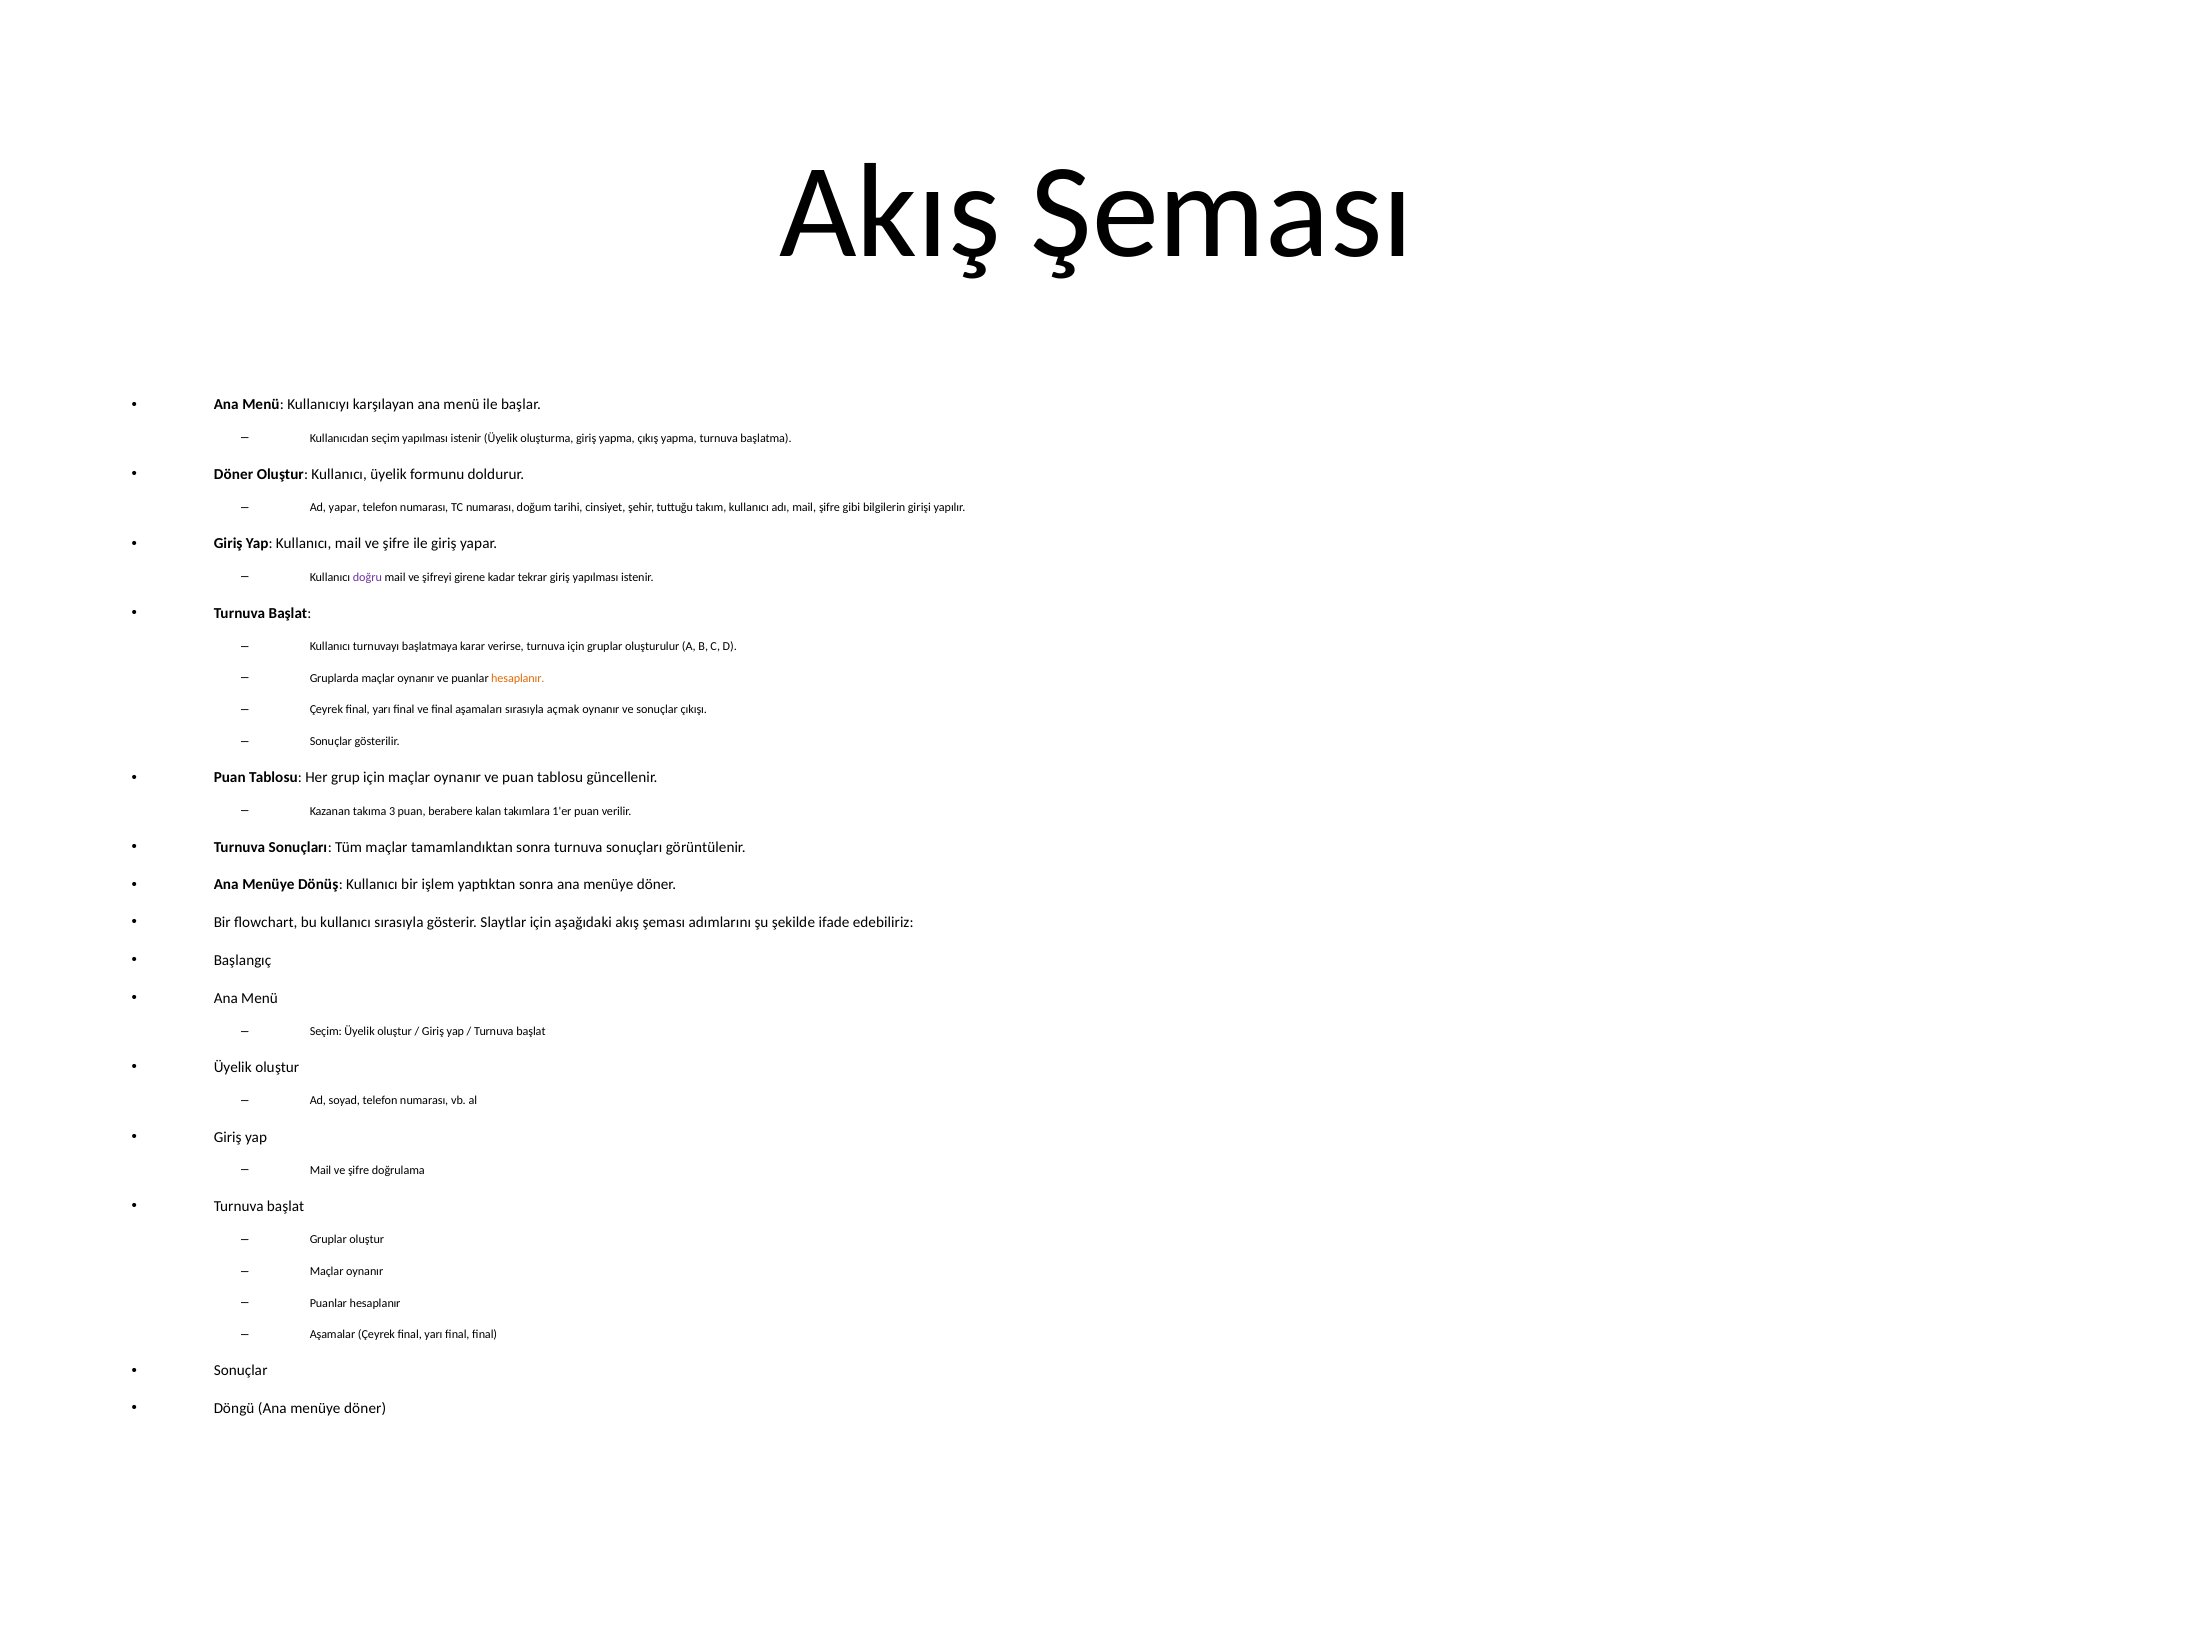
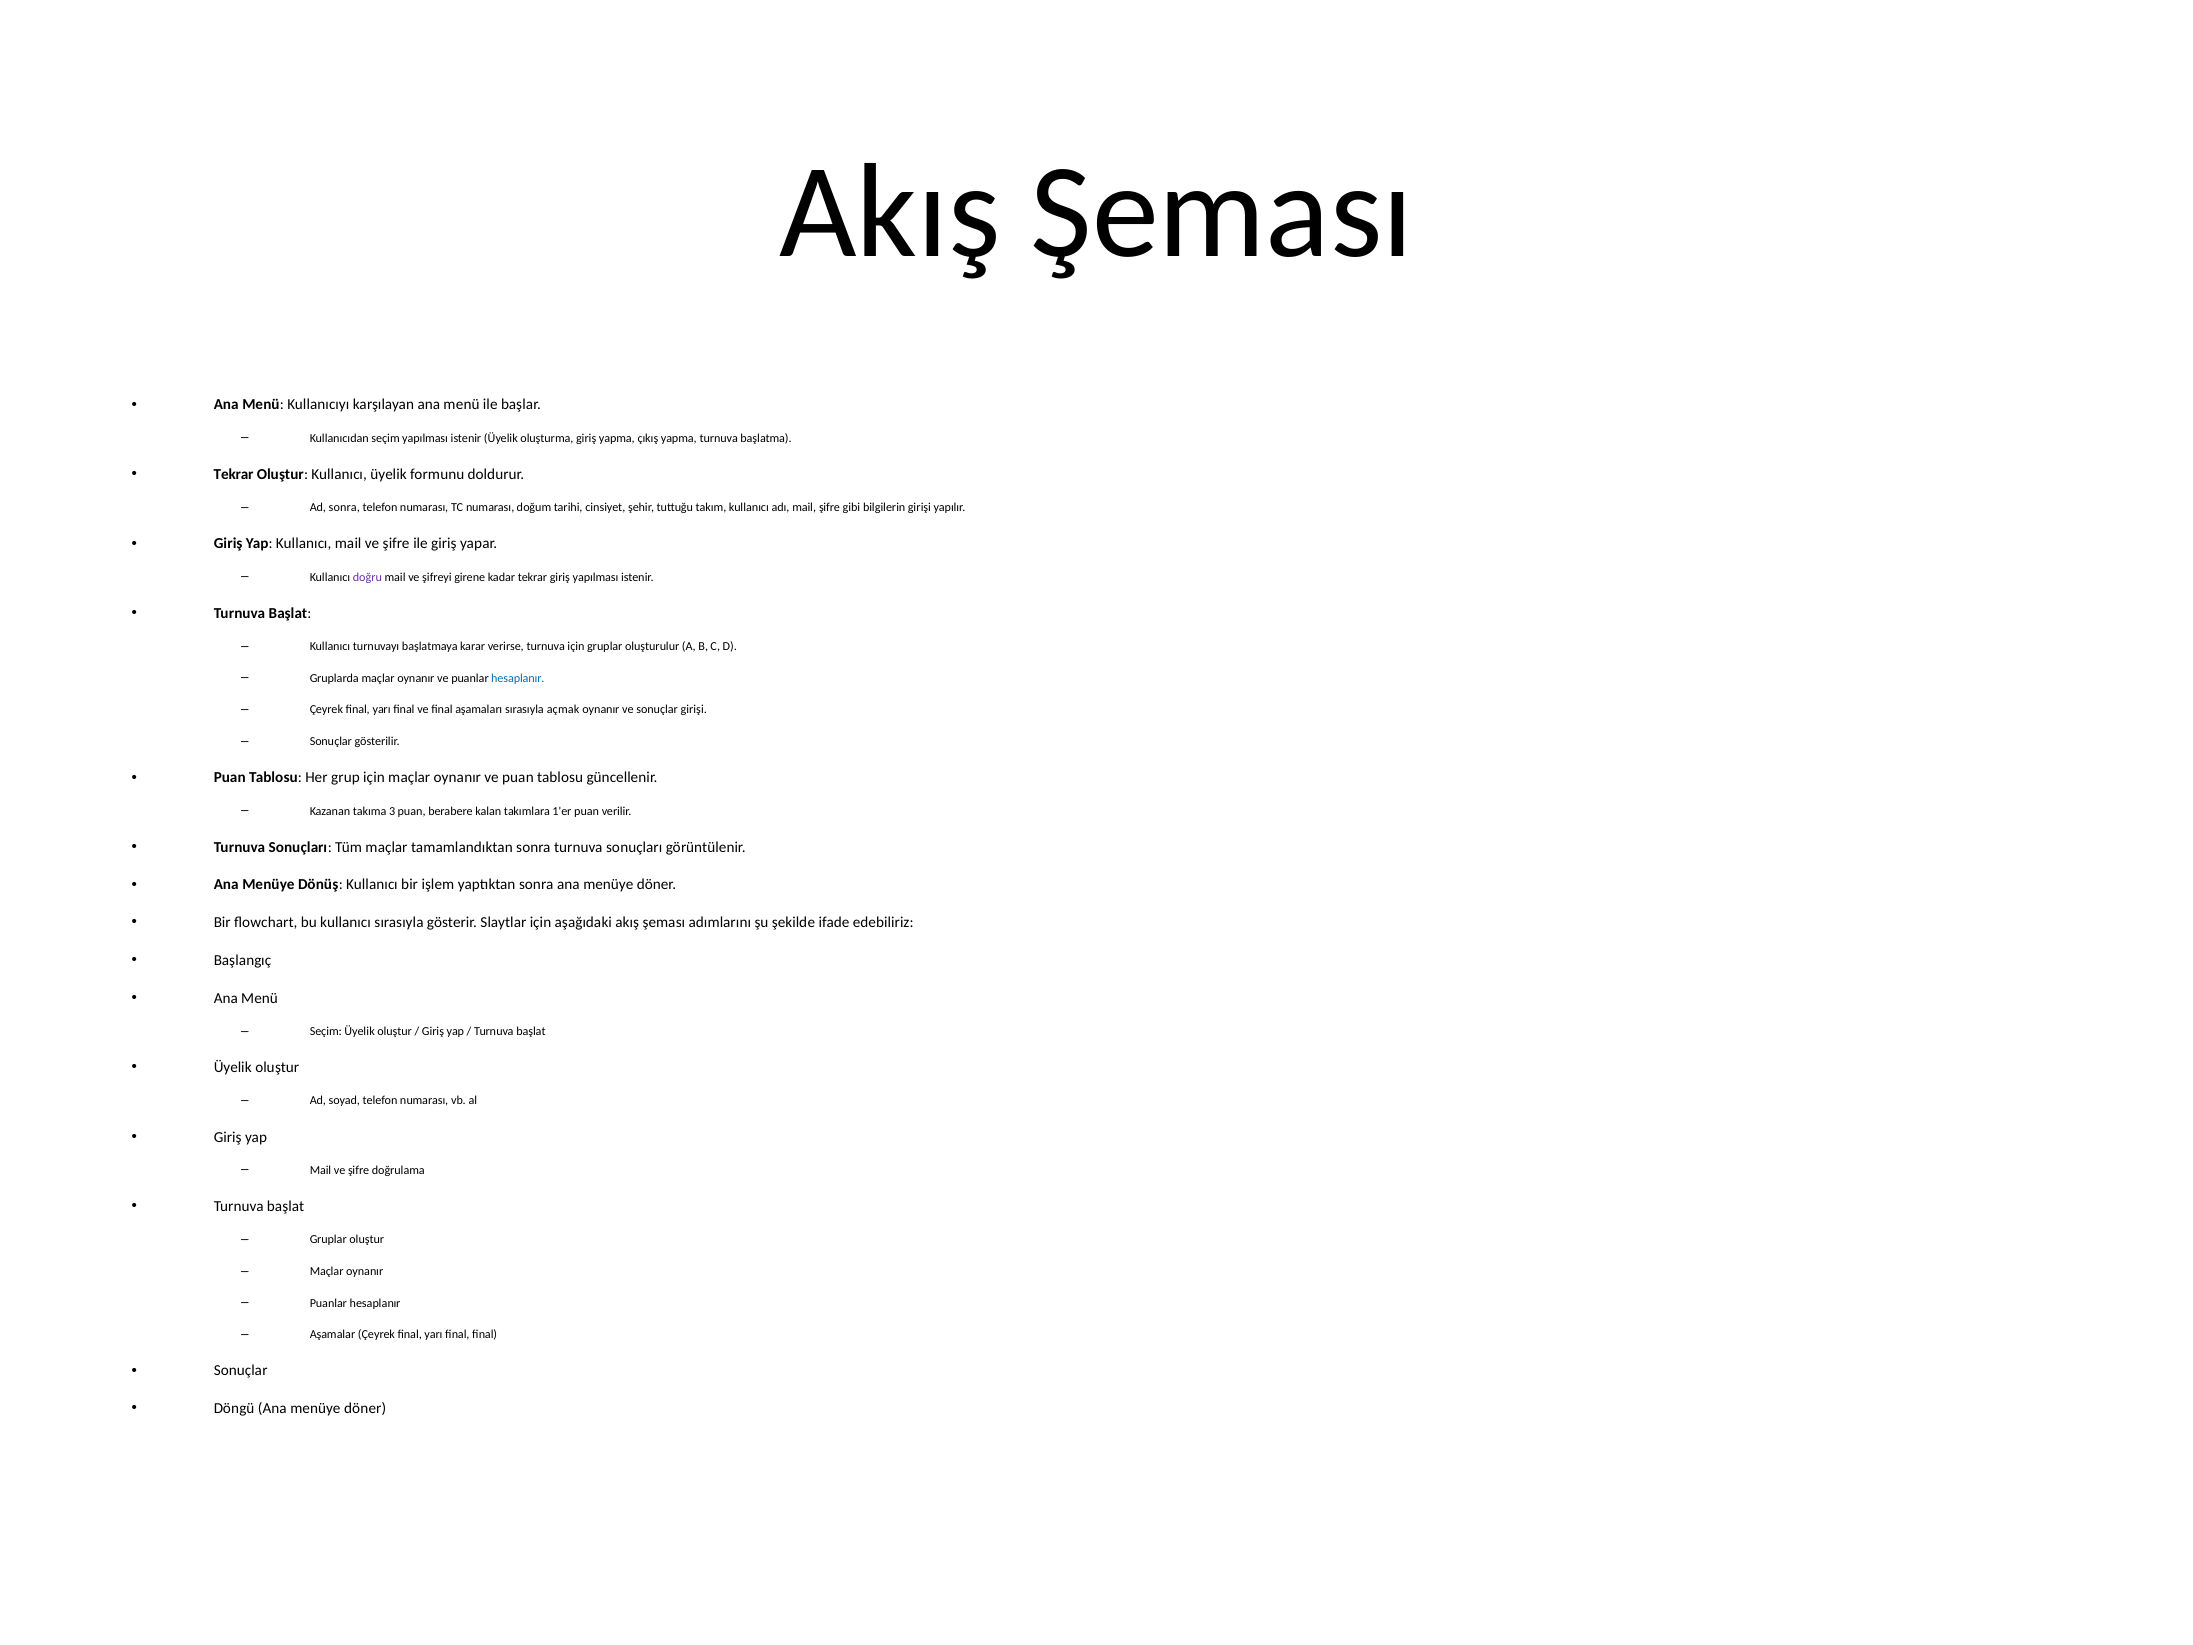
Döner: Döner -> Tekrar (234, 474)
Ad yapar: yapar -> sonra (344, 508)
hesaplanır colour: orange -> blue (518, 678)
sonuçlar çıkışı: çıkışı -> girişi (694, 710)
